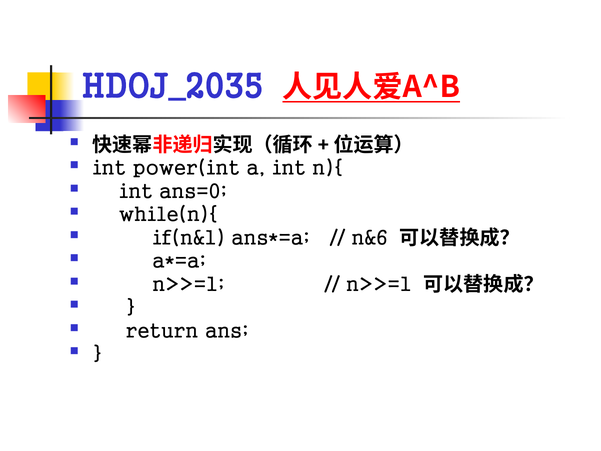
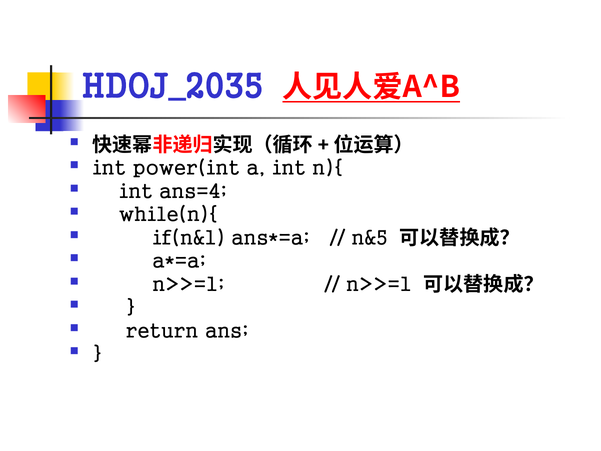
ans=0: ans=0 -> ans=4 (193, 191)
n&6: n&6 -> n&5 (370, 238)
